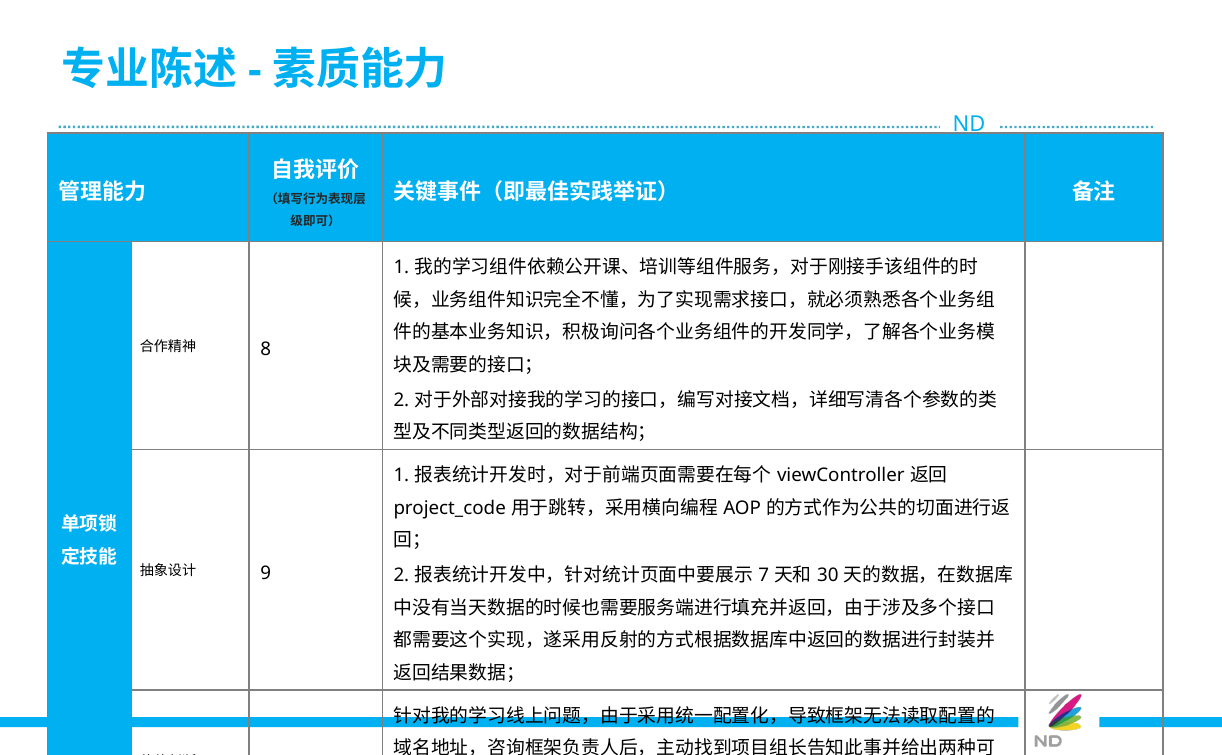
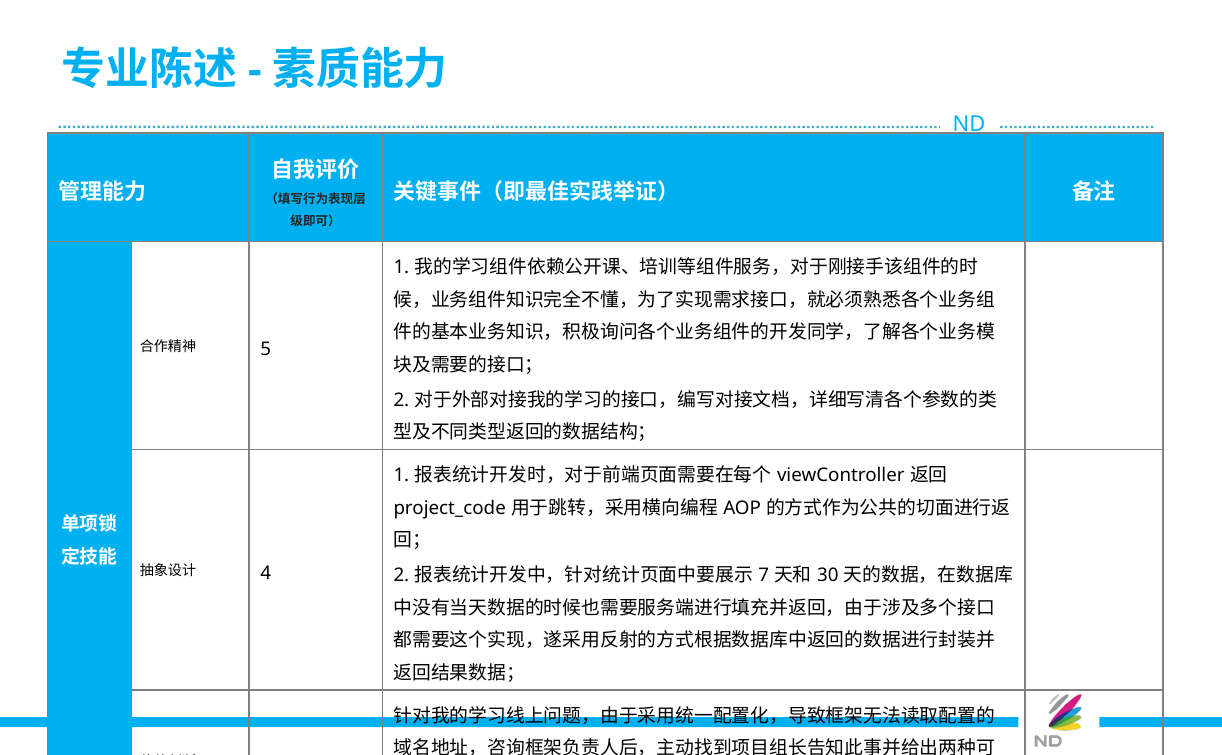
8: 8 -> 5 (266, 349)
9: 9 -> 4 (266, 573)
